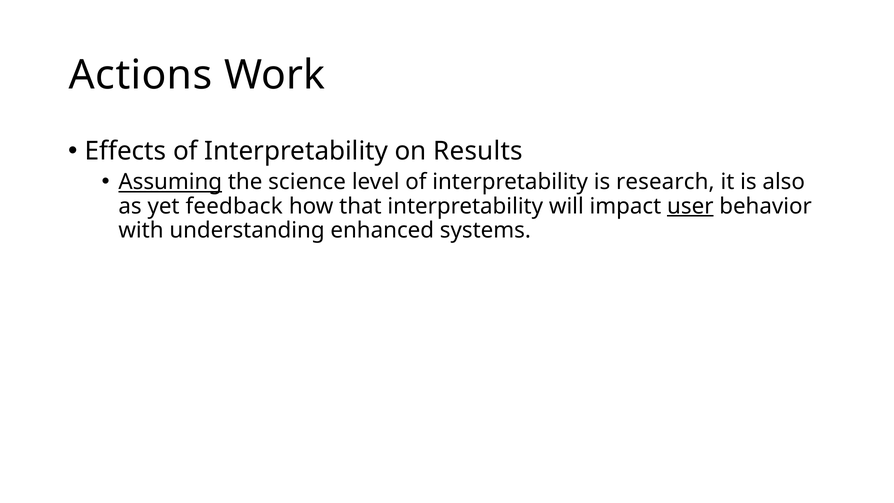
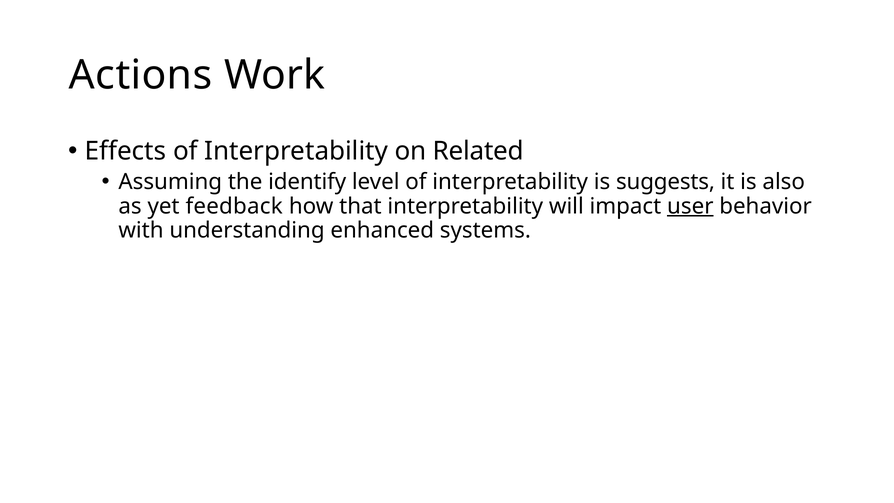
Results: Results -> Related (478, 151)
Assuming underline: present -> none (170, 182)
science: science -> identify (307, 182)
research: research -> suggests (665, 182)
